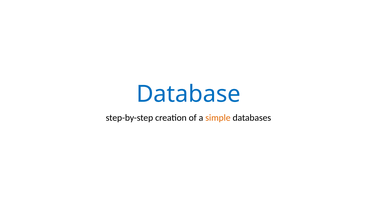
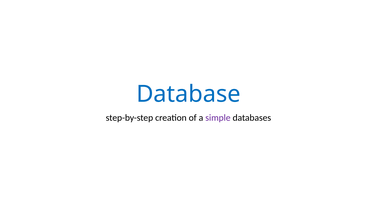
simple colour: orange -> purple (218, 118)
